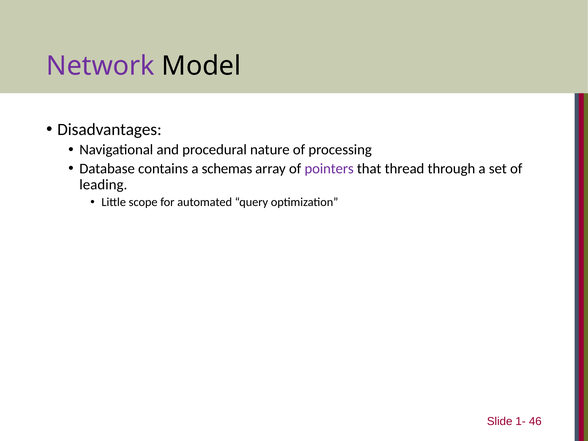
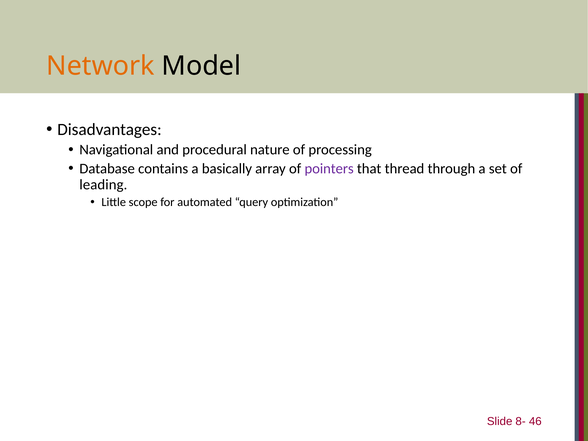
Network colour: purple -> orange (100, 66)
schemas: schemas -> basically (227, 169)
1-: 1- -> 8- (521, 421)
